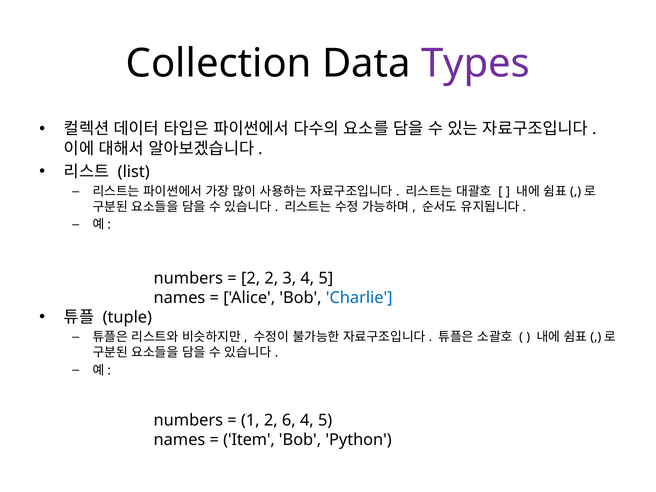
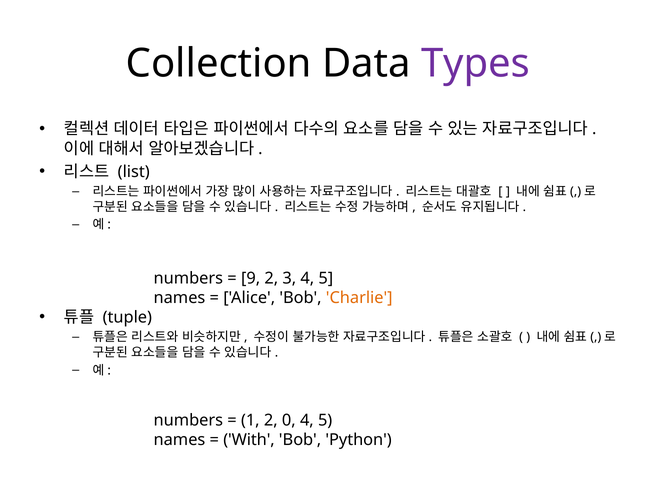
2: 2 -> 9 (251, 278)
Charlie colour: blue -> orange (359, 298)
6: 6 -> 0 (289, 420)
Item: Item -> With (249, 440)
